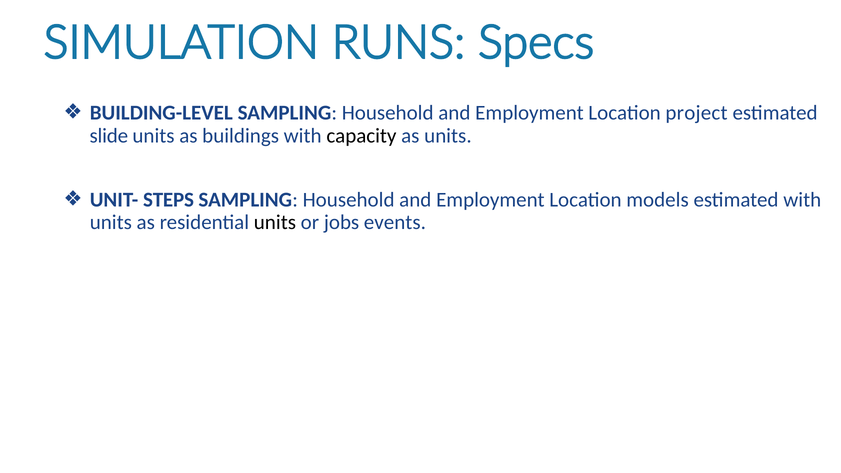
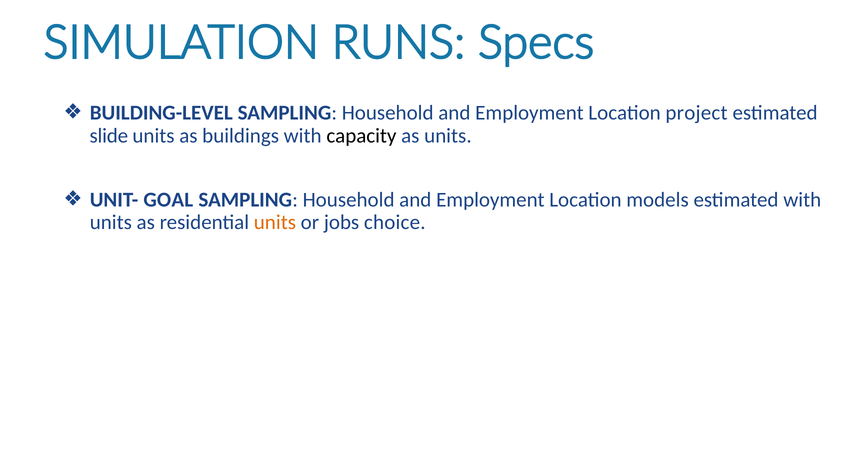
STEPS: STEPS -> GOAL (168, 200)
units colour: black -> orange (275, 222)
events: events -> choice (395, 222)
